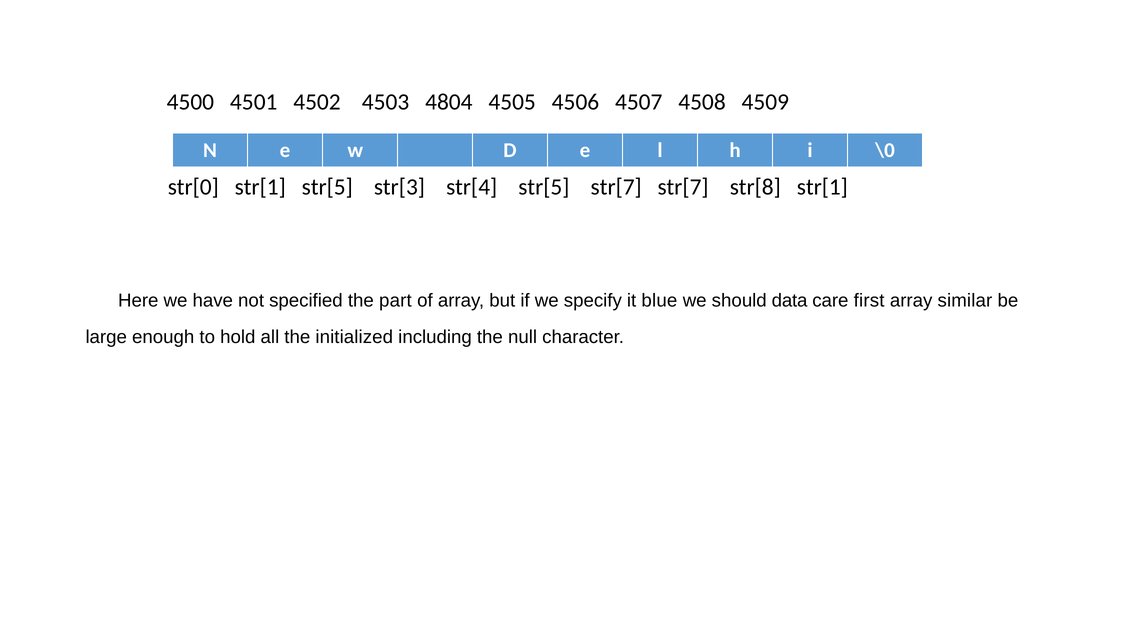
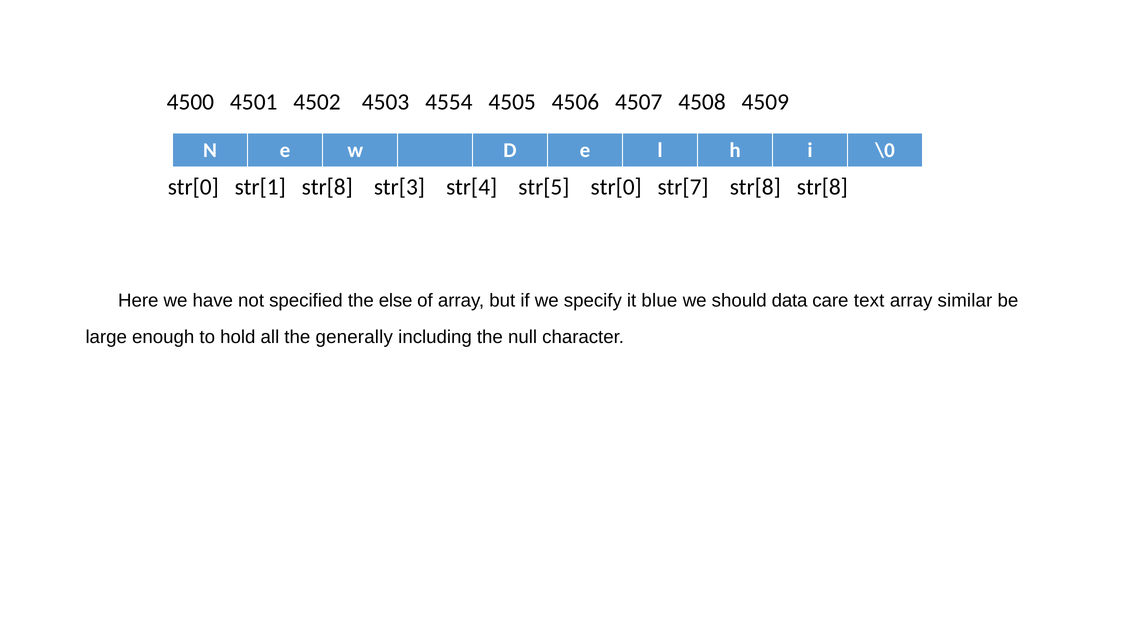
4804: 4804 -> 4554 (449, 102)
str[1 str[5: str[5 -> str[8 (327, 187)
str[5 str[7: str[7 -> str[0 (616, 187)
str[8 str[1: str[1 -> str[8 (822, 187)
part: part -> else (396, 301)
first: first -> text (869, 301)
initialized: initialized -> generally (354, 337)
